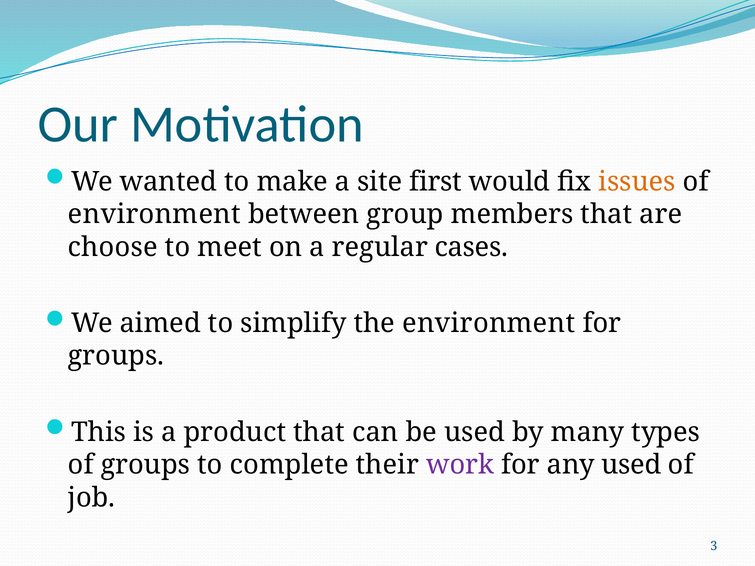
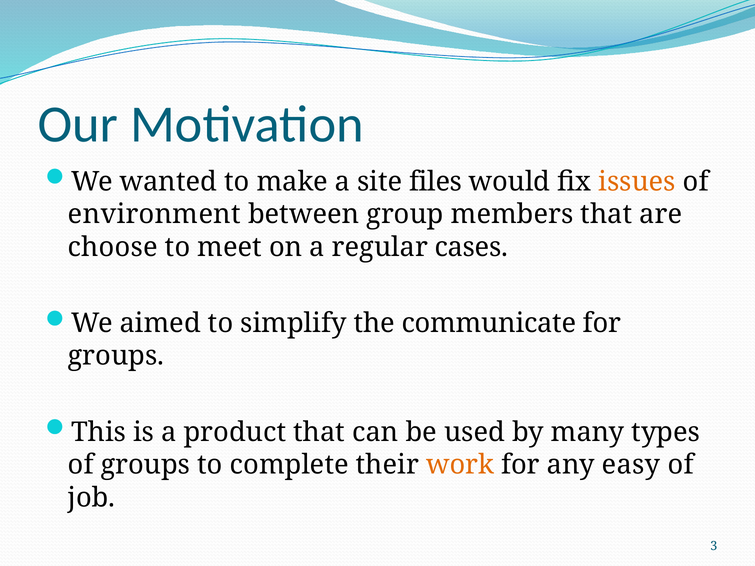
first: first -> files (436, 182)
the environment: environment -> communicate (489, 323)
work colour: purple -> orange (460, 465)
any used: used -> easy (631, 465)
